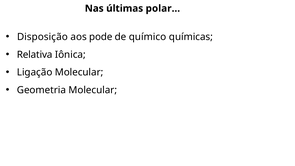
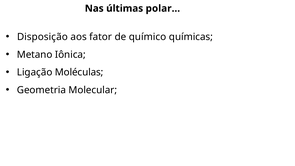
pode: pode -> fator (101, 37)
Relativa: Relativa -> Metano (35, 55)
Ligação Molecular: Molecular -> Moléculas (79, 72)
